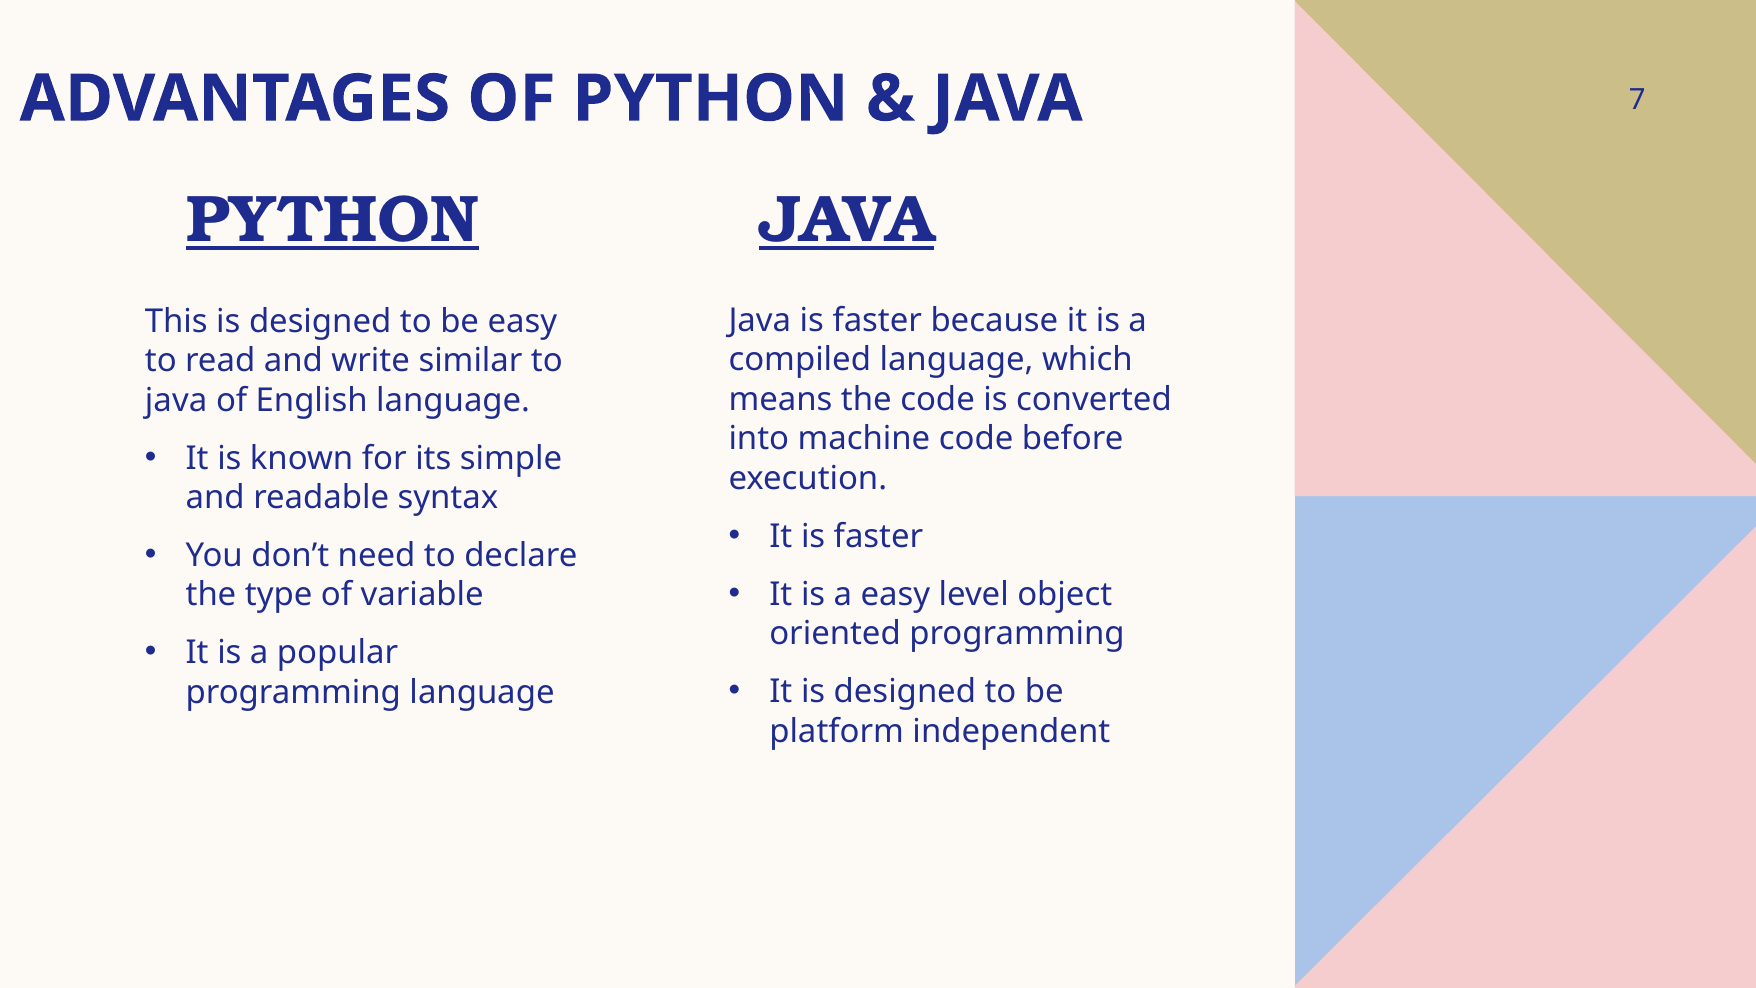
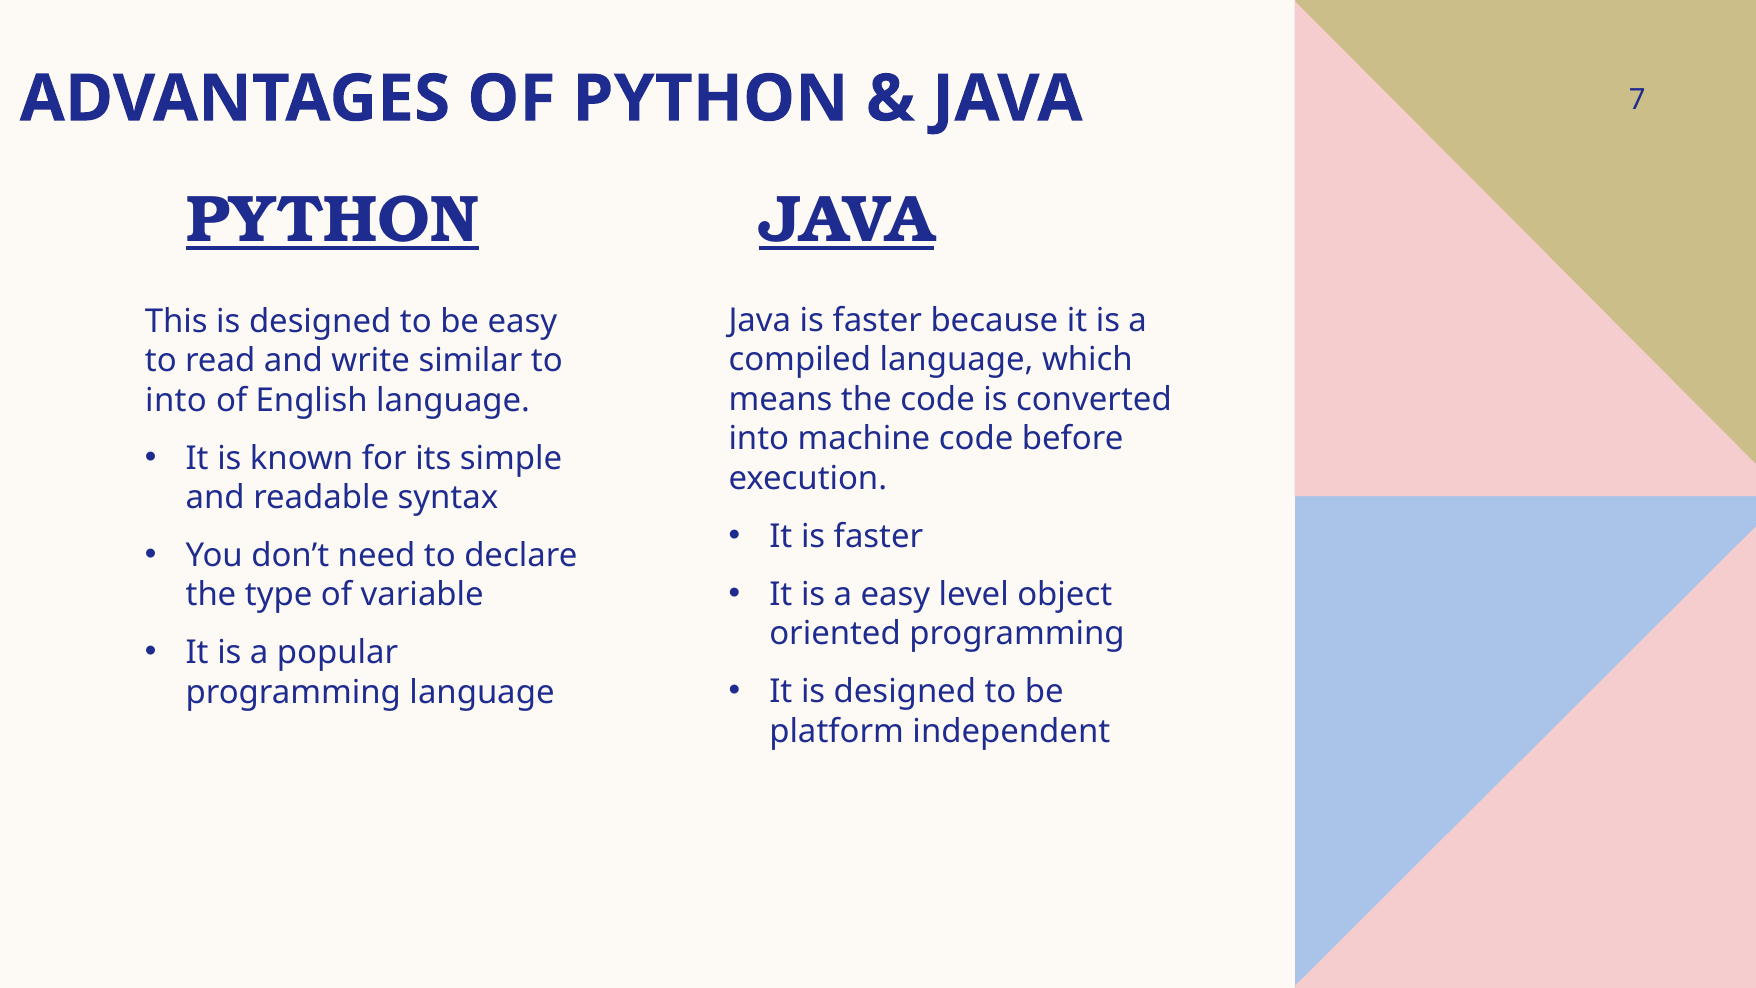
java: java -> into (176, 400)
